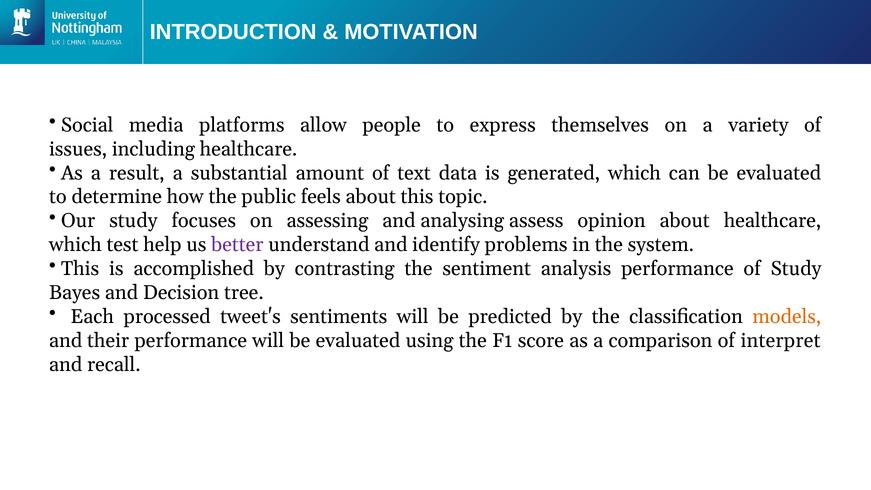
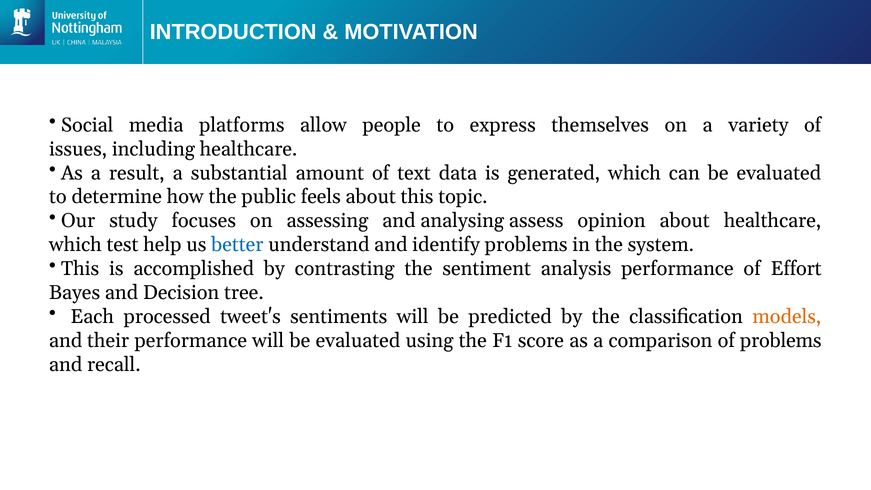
better colour: purple -> blue (237, 245)
of Study: Study -> Effort (796, 269)
of interpret: interpret -> problems (781, 341)
